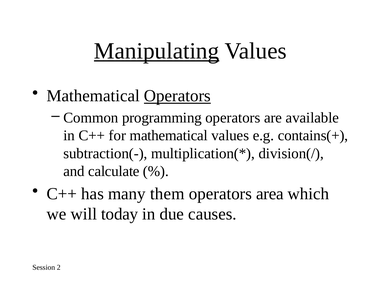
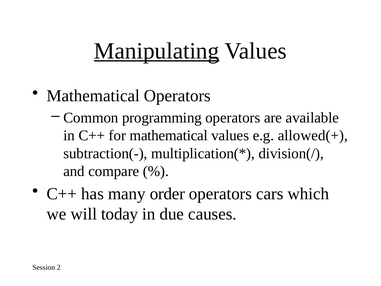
Operators underline: present -> none (177, 96)
contains(+: contains(+ -> allowed(+ (313, 135)
calculate: calculate -> compare (114, 171)
them: them -> order (167, 194)
area: area -> cars (270, 194)
